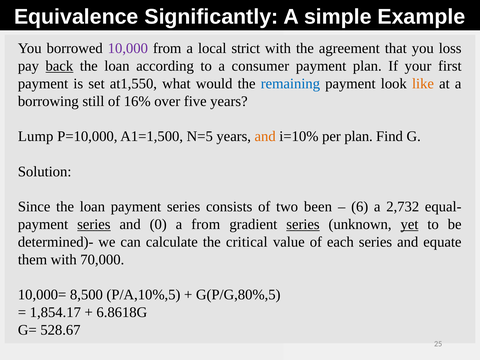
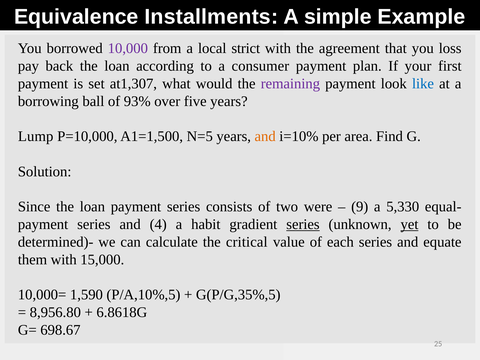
Significantly: Significantly -> Installments (211, 17)
back underline: present -> none (59, 66)
at1,550: at1,550 -> at1,307 (133, 84)
remaining colour: blue -> purple (290, 84)
like colour: orange -> blue (423, 84)
still: still -> ball (93, 101)
16%: 16% -> 93% (137, 101)
per plan: plan -> area (358, 136)
been: been -> were (318, 207)
6: 6 -> 9 (360, 207)
2,732: 2,732 -> 5,330 (403, 207)
series underline: present -> none (94, 224)
0: 0 -> 4 (158, 224)
a from: from -> habit (206, 224)
70,000: 70,000 -> 15,000 (102, 260)
8,500: 8,500 -> 1,590 (86, 295)
G(P/G,80%,5: G(P/G,80%,5 -> G(P/G,35%,5 (238, 295)
1,854.17: 1,854.17 -> 8,956.80 (55, 312)
528.67: 528.67 -> 698.67 (60, 330)
